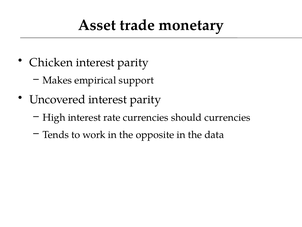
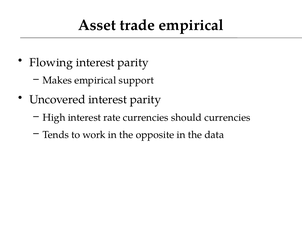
trade monetary: monetary -> empirical (191, 25)
Chicken: Chicken -> Flowing (51, 62)
